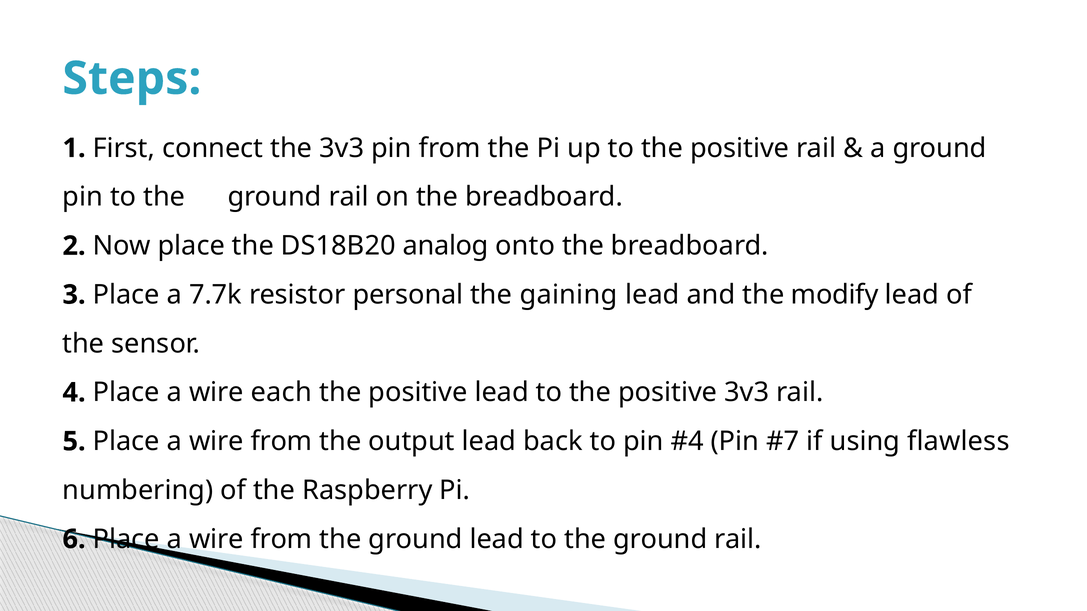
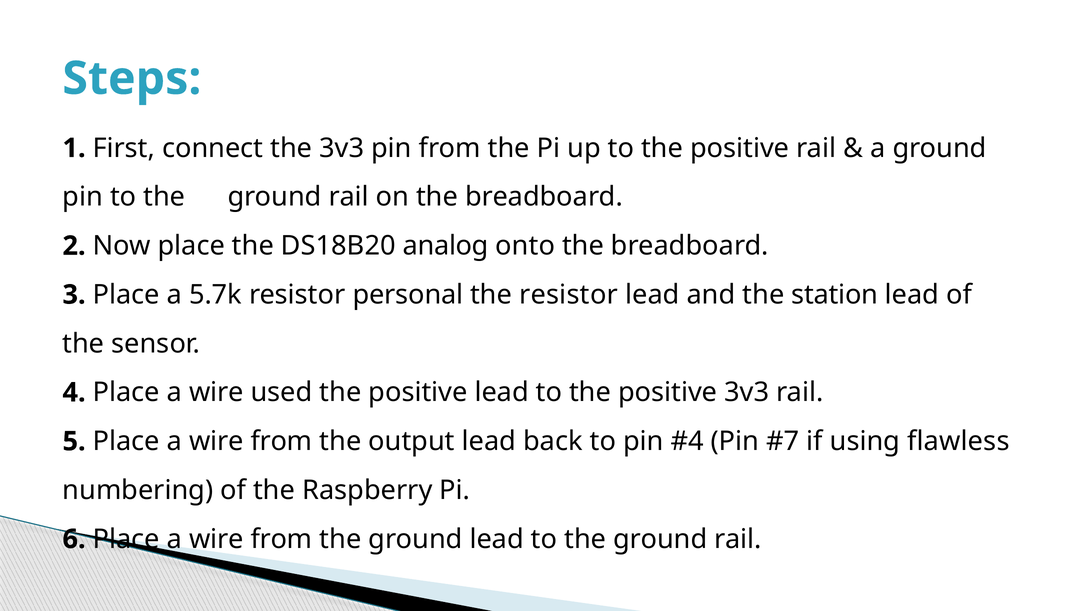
7.7k: 7.7k -> 5.7k (215, 295)
the gaining: gaining -> resistor (569, 295)
modify: modify -> station (835, 295)
each: each -> used (281, 393)
